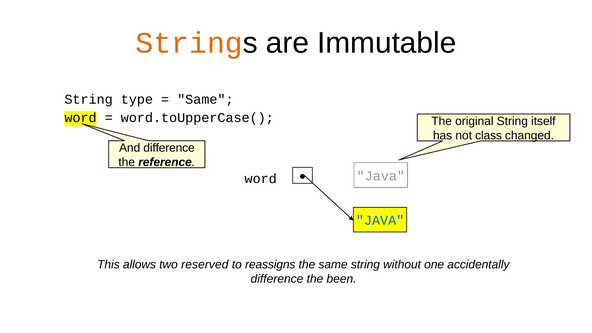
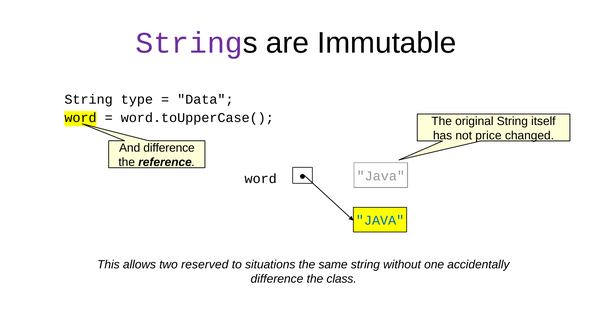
String colour: orange -> purple (189, 43)
Same: Same -> Data (205, 99)
class: class -> price (488, 135)
reassigns: reassigns -> situations (270, 265)
been: been -> class (342, 279)
